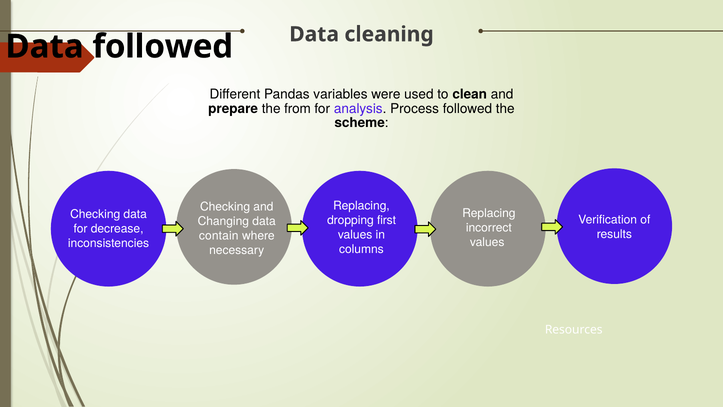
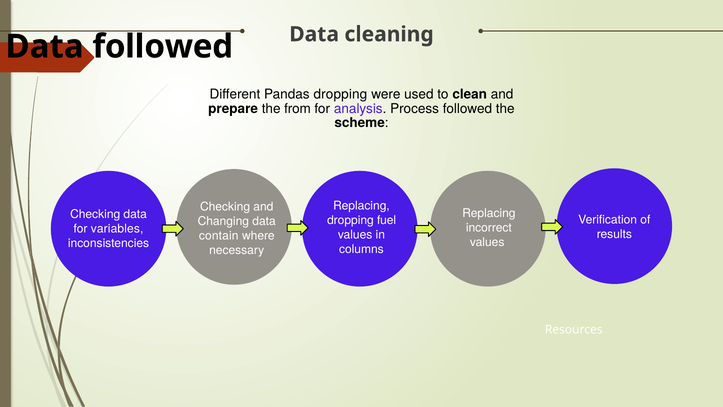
Pandas variables: variables -> dropping (340, 94)
first: first -> fuel (387, 220)
decrease: decrease -> variables (117, 228)
